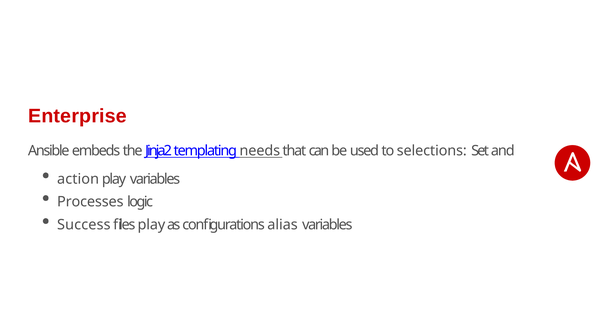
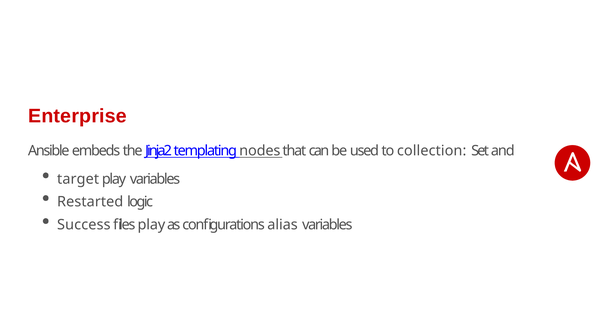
needs: needs -> nodes (260, 151)
selections: selections -> collection (432, 151)
action: action -> target (78, 179)
Processes: Processes -> Restarted (90, 202)
